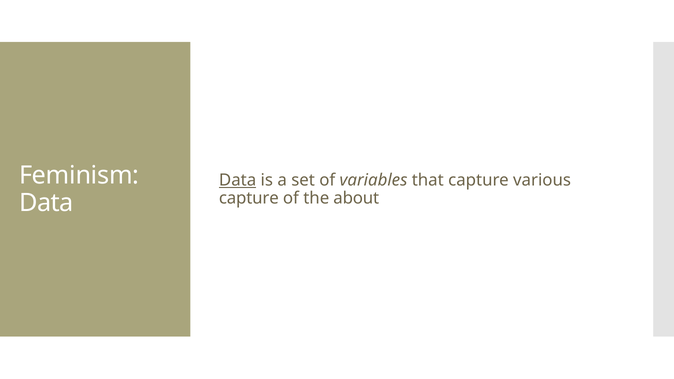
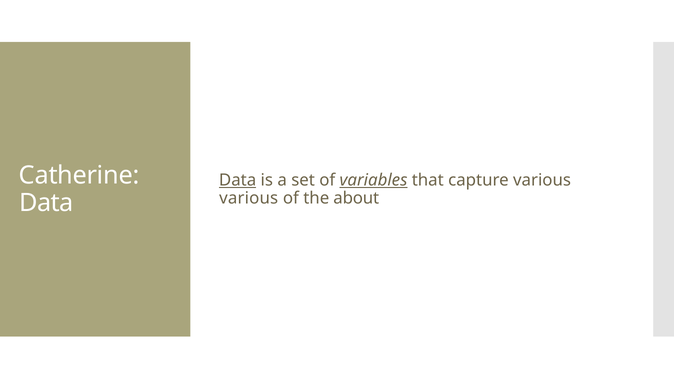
Feminism: Feminism -> Catherine (79, 175)
variables underline: none -> present (374, 180)
capture: capture -> various (249, 198)
